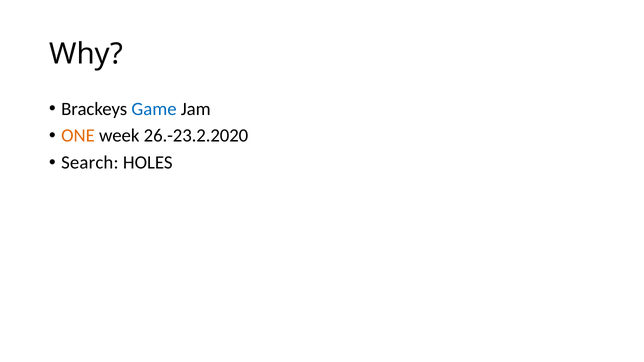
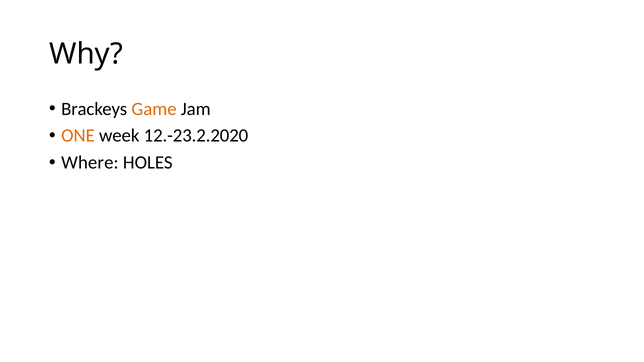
Game colour: blue -> orange (154, 109)
26.-23.2.2020: 26.-23.2.2020 -> 12.-23.2.2020 (196, 136)
Search: Search -> Where (90, 163)
